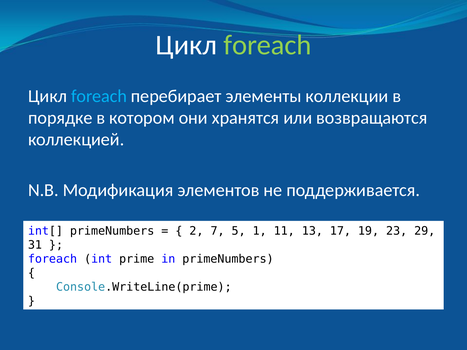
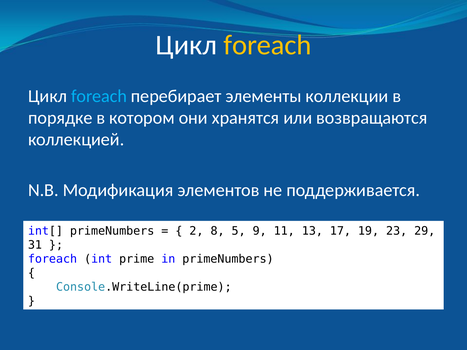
foreach colour: light green -> yellow (267, 45)
7: 7 -> 8 (218, 231)
1: 1 -> 9 (260, 231)
